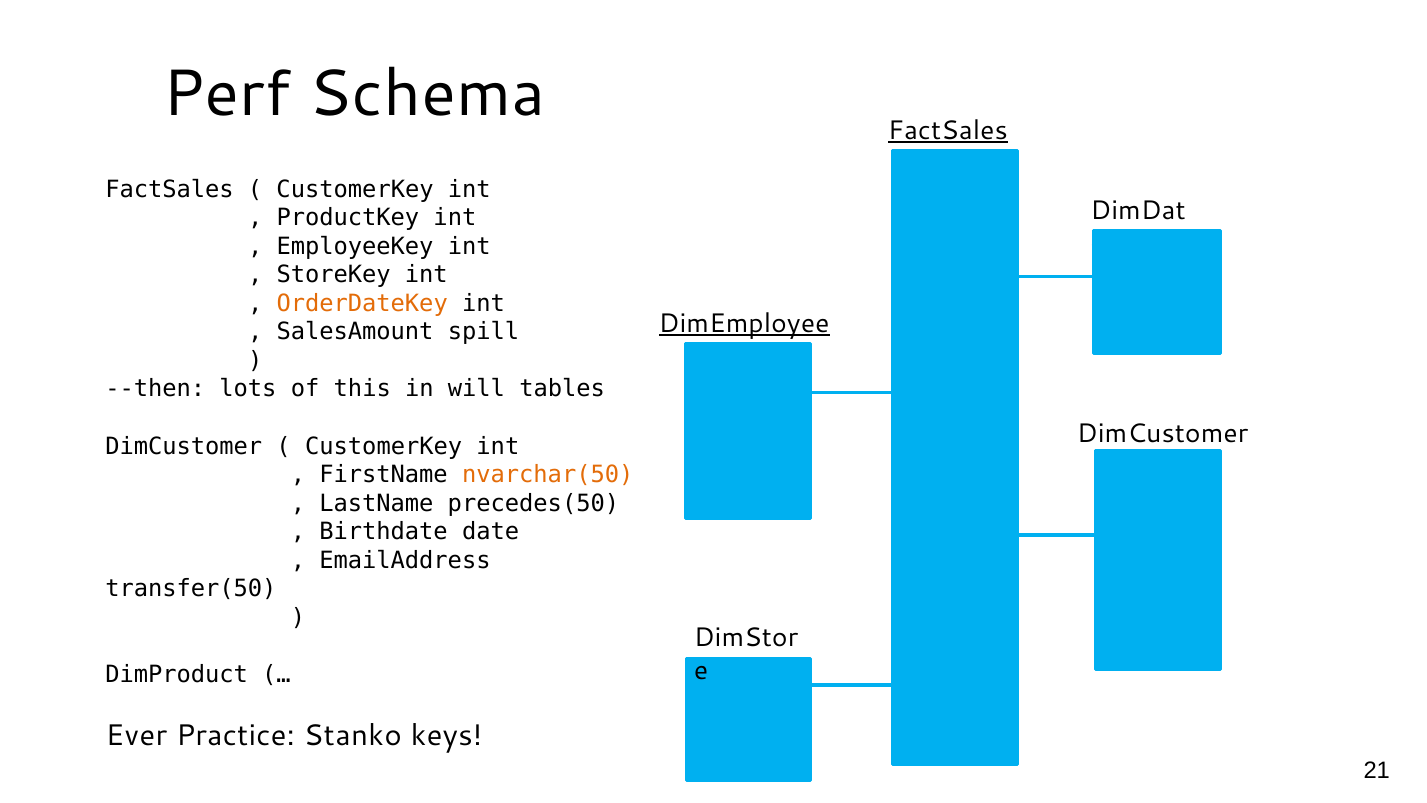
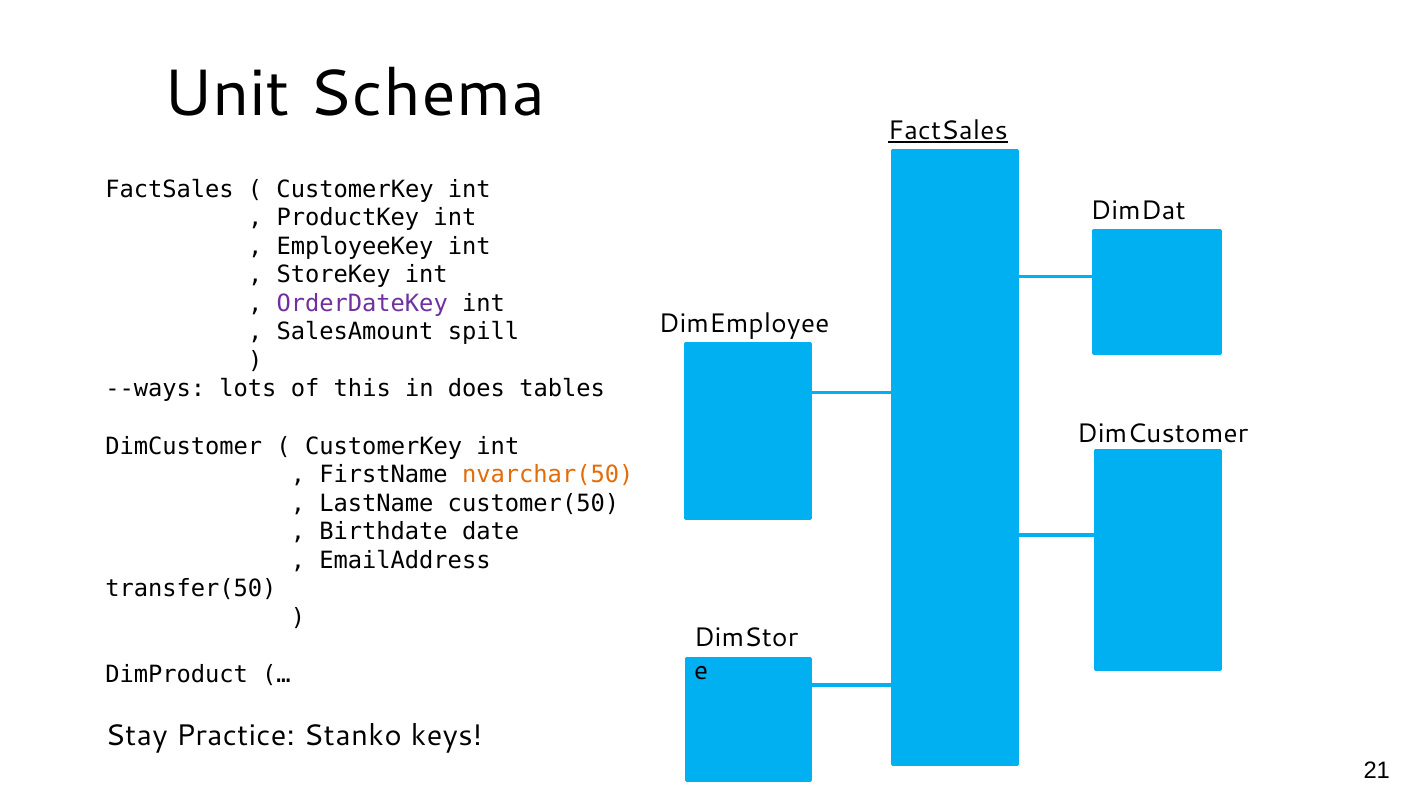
Perf: Perf -> Unit (226, 94)
OrderDateKey colour: orange -> purple (362, 303)
DimEmployee underline: present -> none (744, 324)
--then: --then -> --ways (155, 389)
will: will -> does (476, 389)
precedes(50: precedes(50 -> customer(50 (533, 503)
Ever: Ever -> Stay (136, 735)
